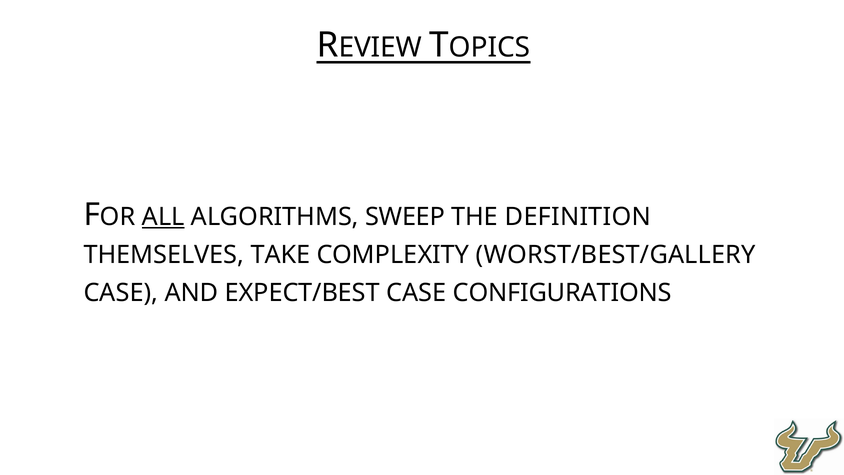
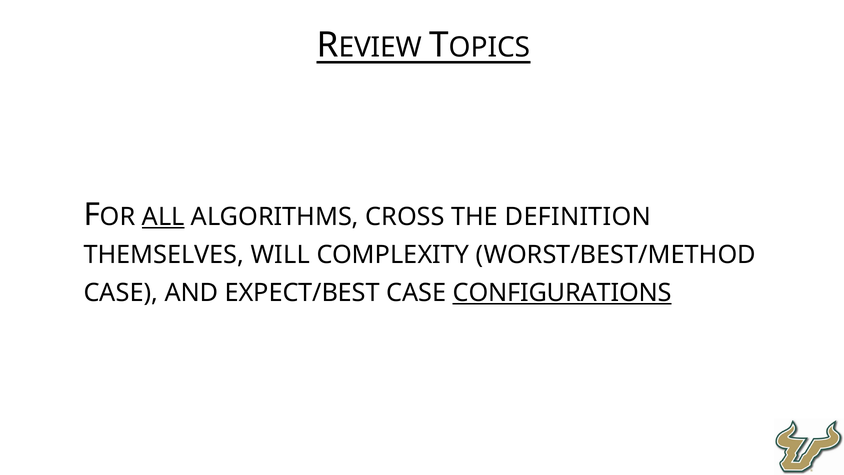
SWEEP: SWEEP -> CROSS (405, 217)
TAKE: TAKE -> WILL (280, 255)
WORST/BEST/GALLERY: WORST/BEST/GALLERY -> WORST/BEST/METHOD (616, 255)
CONFIGURATIONS underline: none -> present (562, 293)
